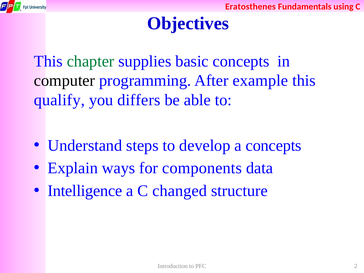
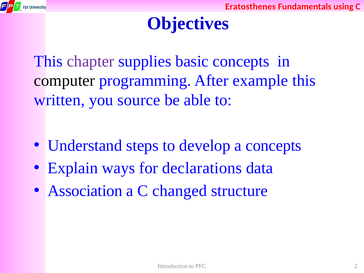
chapter colour: green -> purple (91, 61)
qualify: qualify -> written (59, 100)
differs: differs -> source (139, 100)
components: components -> declarations (202, 168)
Intelligence: Intelligence -> Association (85, 191)
